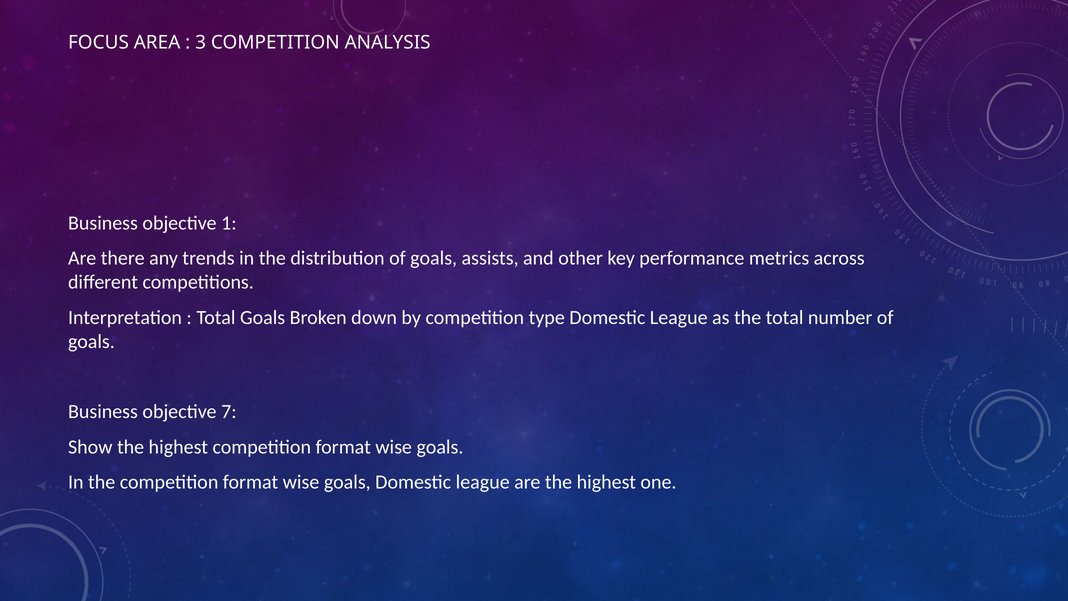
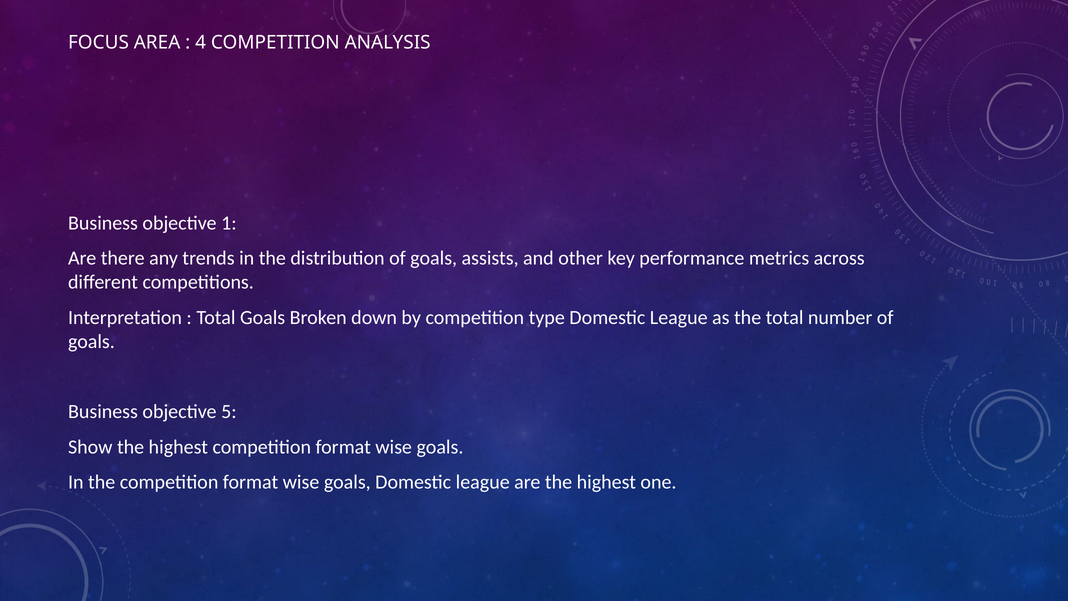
3: 3 -> 4 (201, 43)
7: 7 -> 5 (229, 412)
